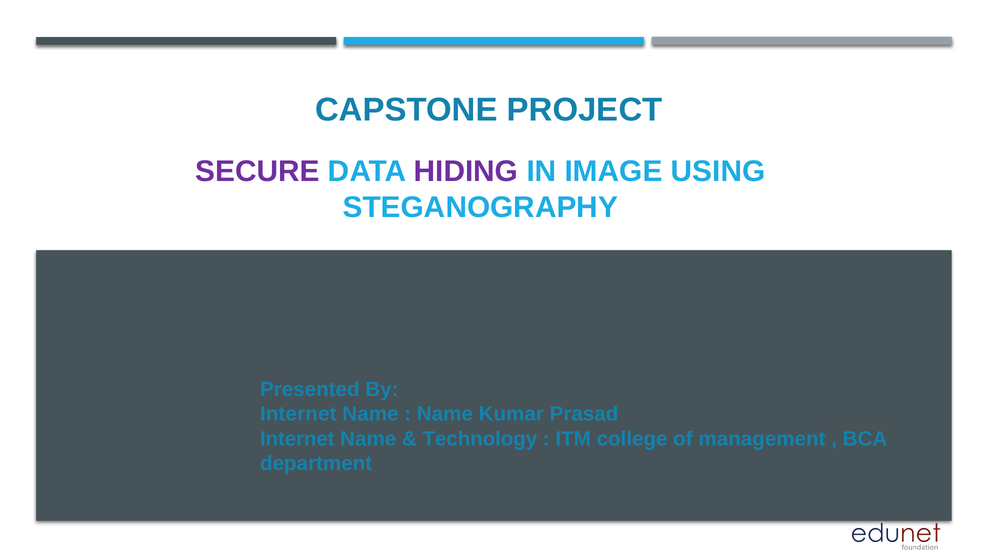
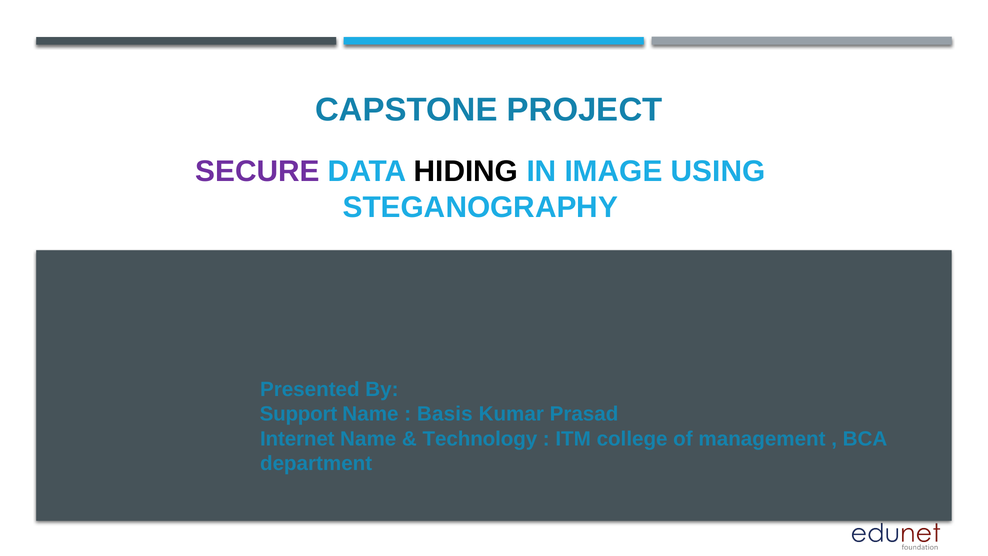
HIDING colour: purple -> black (466, 171)
Internet: Internet -> Support (298, 414)
Name: Name -> Basis (445, 414)
